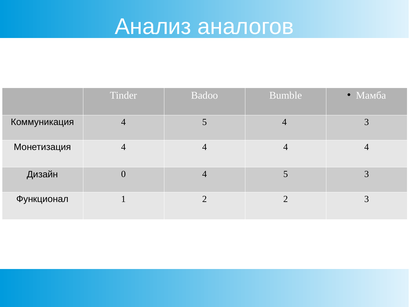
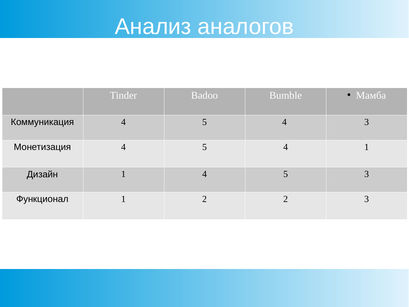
Монетизация 4 4: 4 -> 5 (205, 147)
4: 4 -> 1 (367, 147)
Дизайн 0: 0 -> 1 (123, 174)
